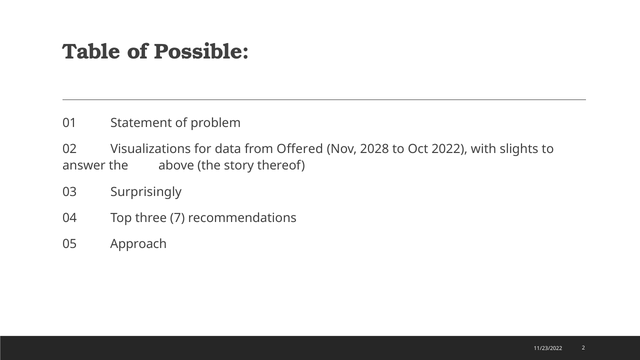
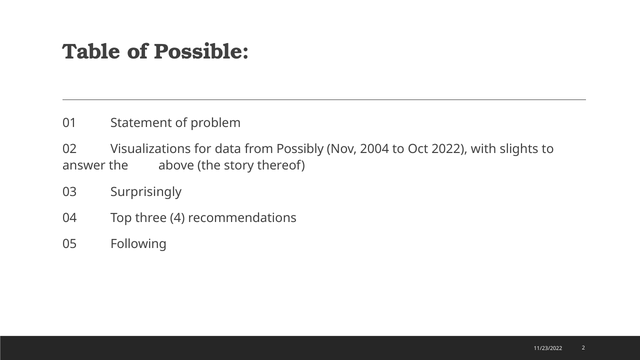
Offered: Offered -> Possibly (300, 149)
2028: 2028 -> 2004 (375, 149)
7: 7 -> 4 (177, 218)
Approach: Approach -> Following (139, 244)
